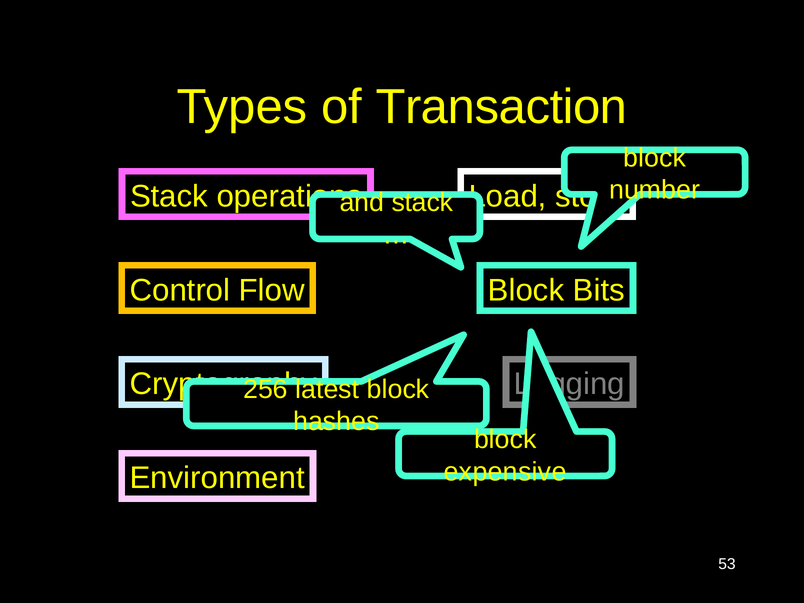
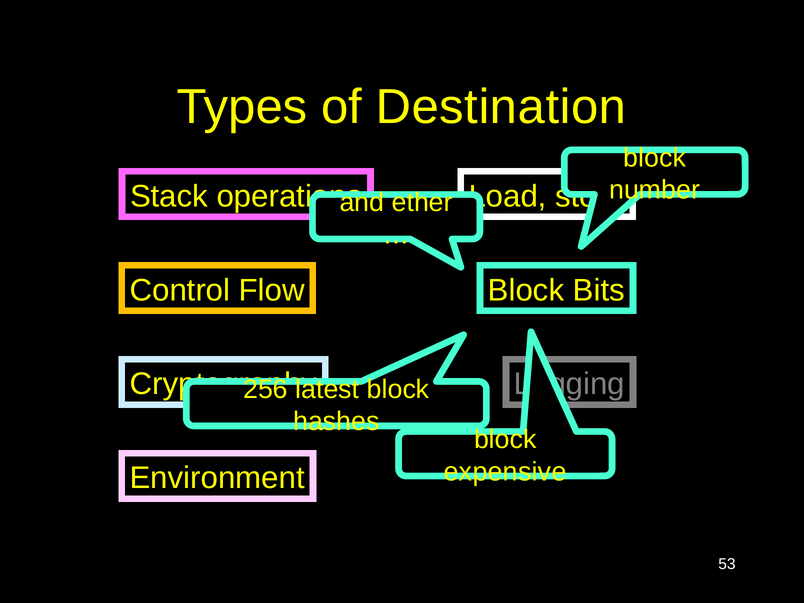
Transaction: Transaction -> Destination (501, 107)
stack: stack -> ether (422, 203)
